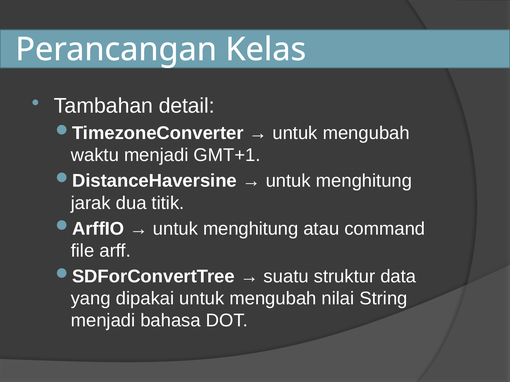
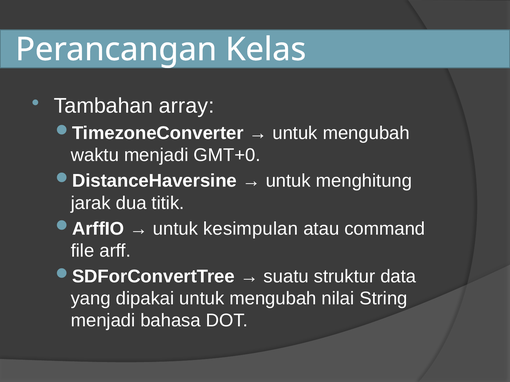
detail: detail -> array (187, 106)
GMT+1: GMT+1 -> GMT+0 (227, 155)
menghitung: menghitung -> kesimpulan (251, 229)
